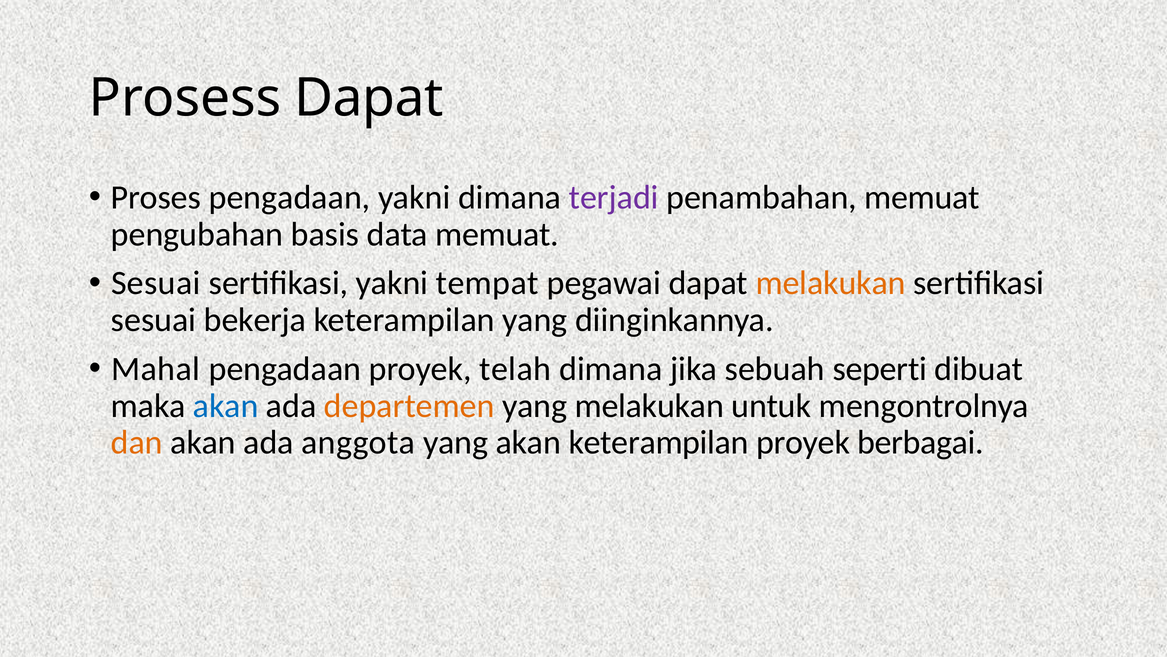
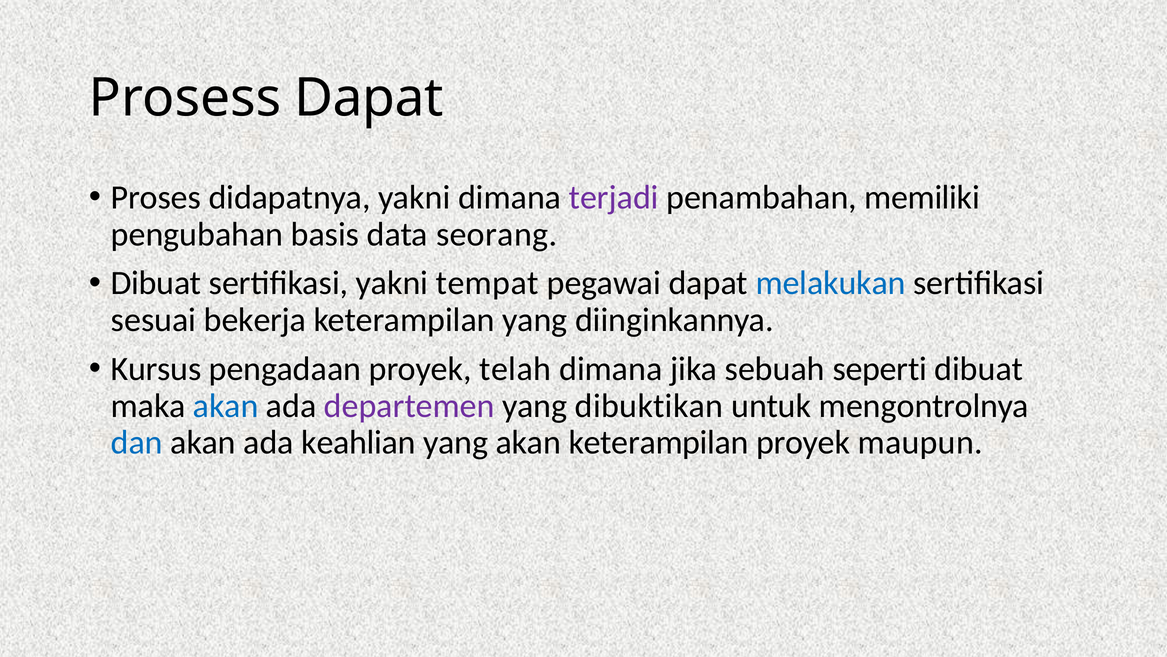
Proses pengadaan: pengadaan -> didapatnya (290, 197)
penambahan memuat: memuat -> memiliki (922, 197)
data memuat: memuat -> seorang (497, 234)
Sesuai: Sesuai -> Dibuat (156, 283)
melakukan colour: orange -> blue (831, 283)
Mahal: Mahal -> Kursus (156, 369)
departemen colour: orange -> purple (409, 405)
yang melakukan: melakukan -> dibuktikan (649, 405)
dan colour: orange -> blue (137, 442)
anggota: anggota -> keahlian (359, 442)
berbagai: berbagai -> maupun (920, 442)
